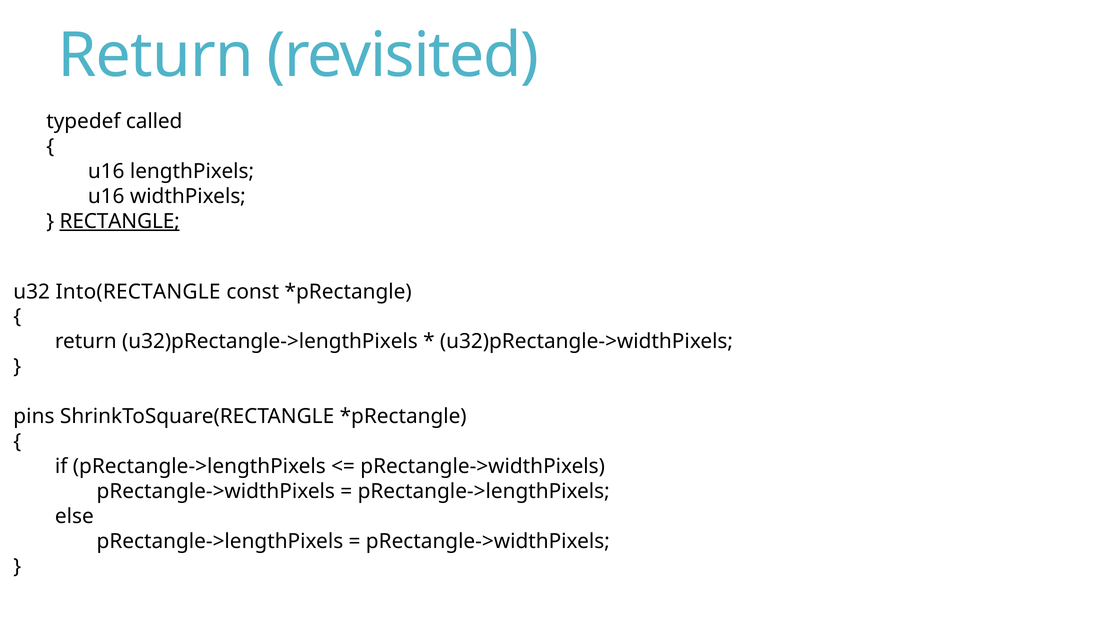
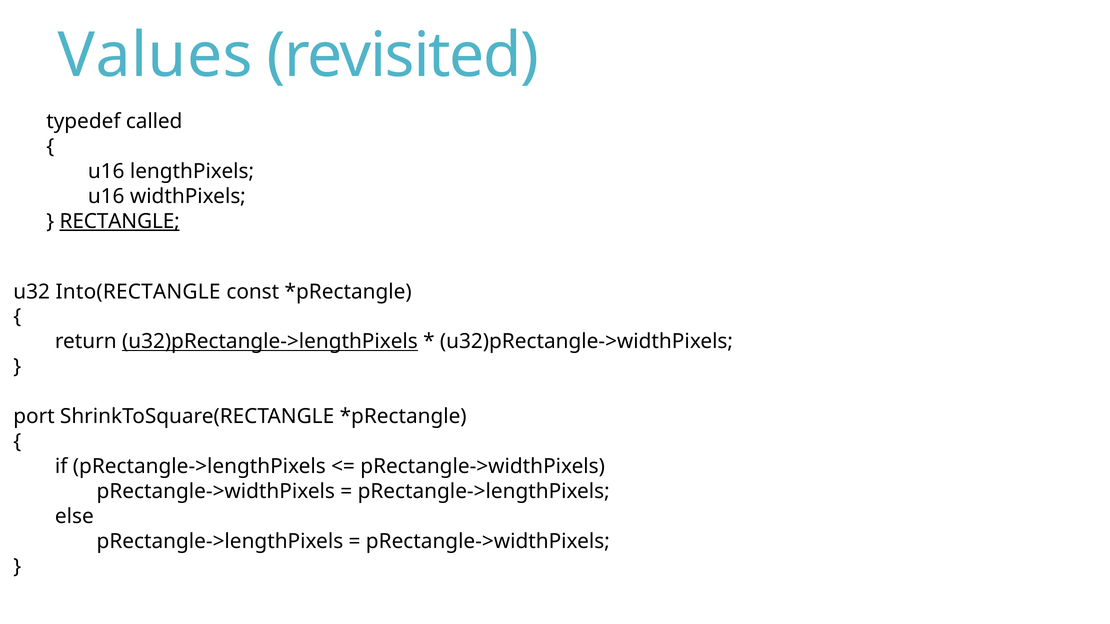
Return: Return -> Values (155, 56)
u32)pRectangle->lengthPixels underline: none -> present (270, 342)
pins: pins -> port (34, 417)
